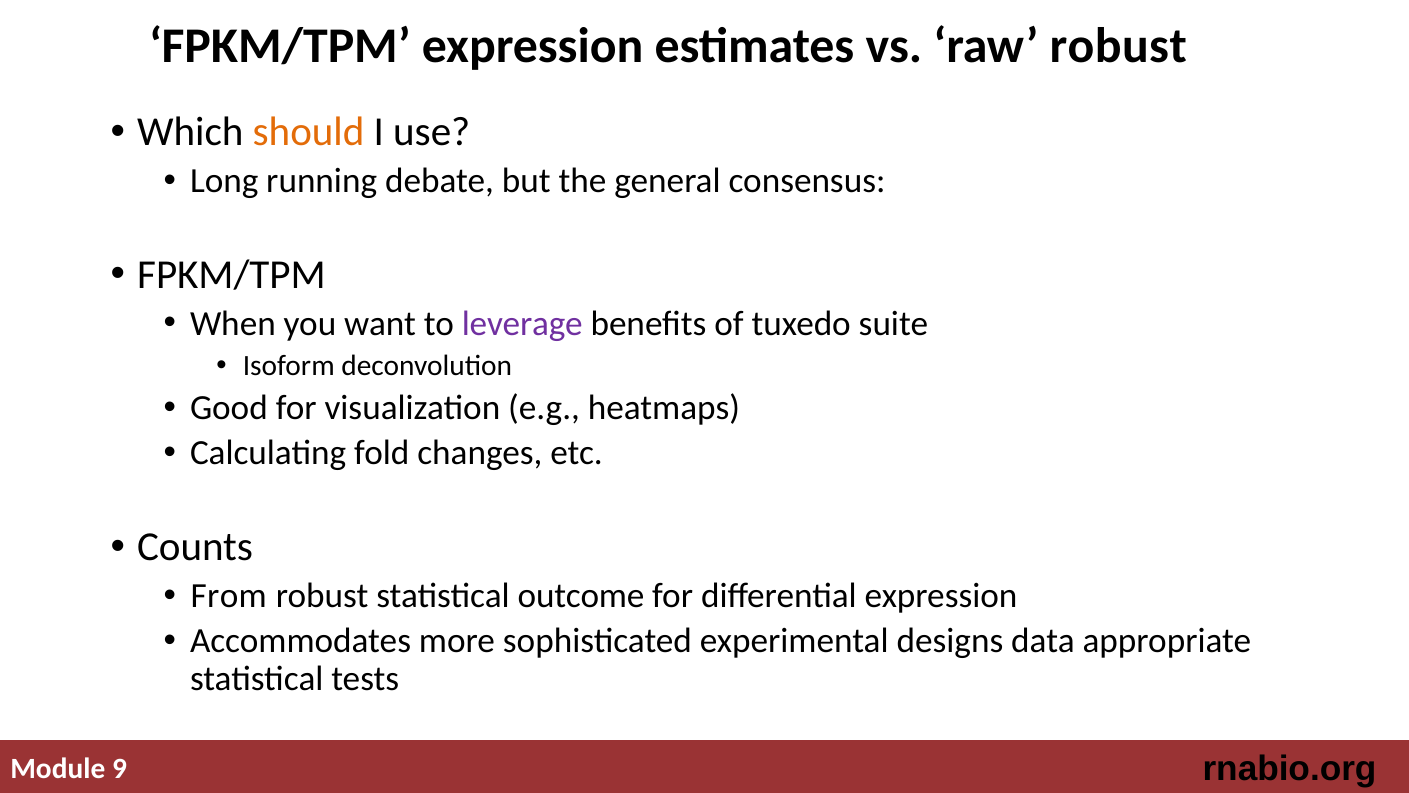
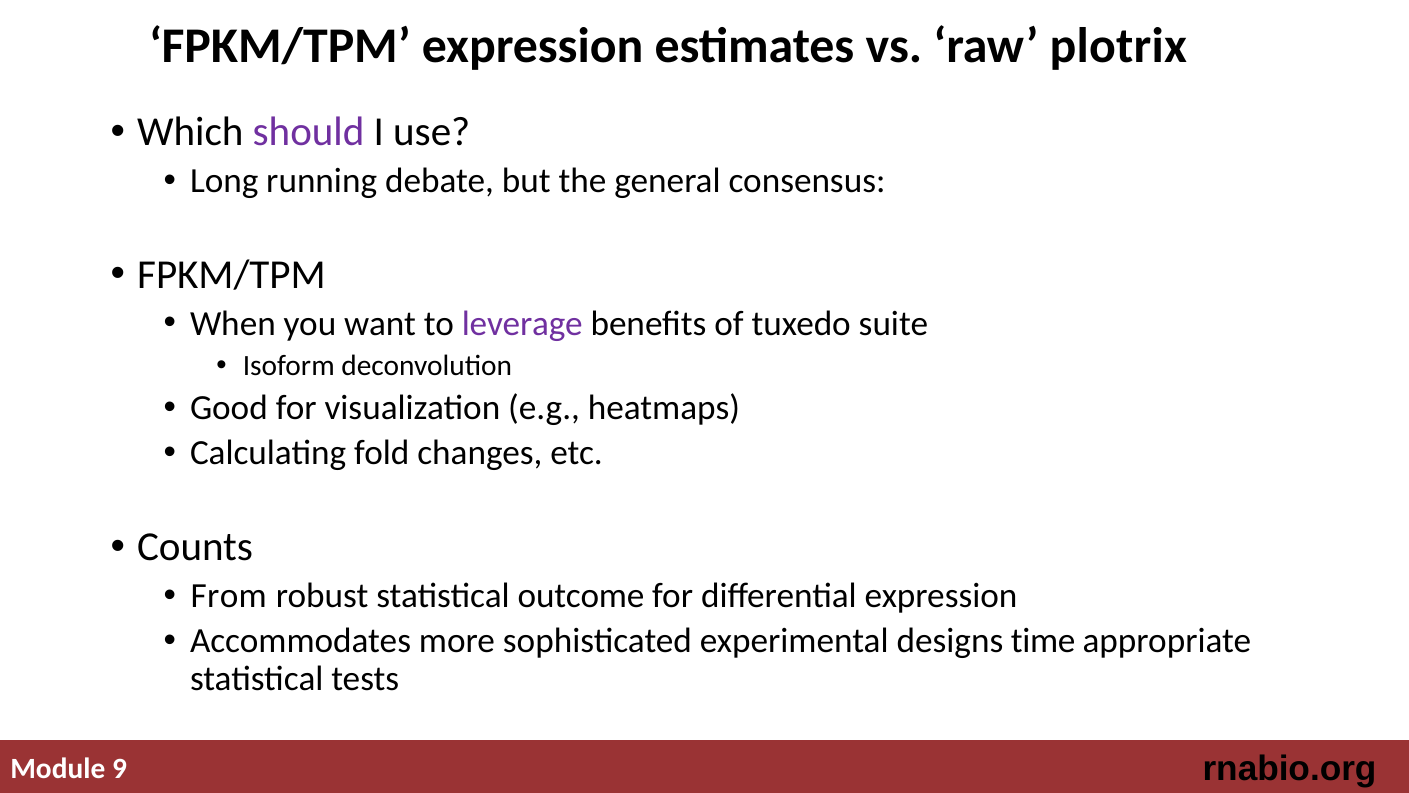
raw robust: robust -> plotrix (1118, 46)
should colour: orange -> purple (309, 132)
data: data -> time (1043, 641)
